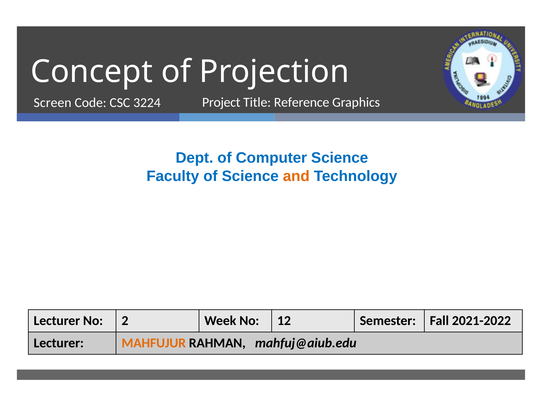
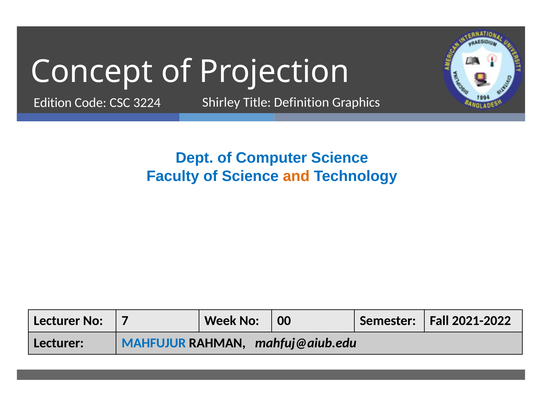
Project: Project -> Shirley (221, 102)
Reference: Reference -> Definition (302, 102)
Screen: Screen -> Edition (53, 103)
2: 2 -> 7 (125, 320)
12: 12 -> 00 (284, 320)
MAHFUJUR colour: orange -> blue (154, 343)
